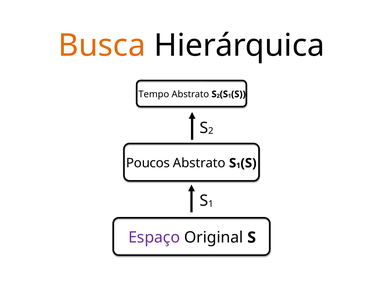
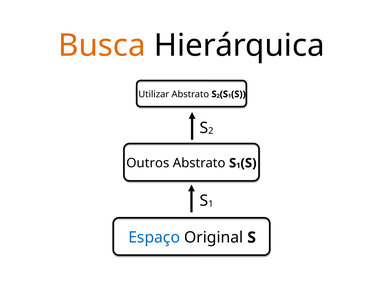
Tempo: Tempo -> Utilizar (154, 94)
Poucos: Poucos -> Outros (148, 163)
Espaço colour: purple -> blue (154, 238)
